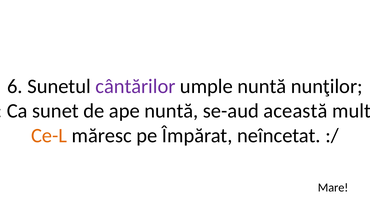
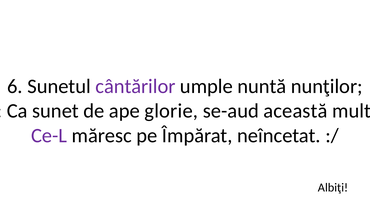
ape nuntă: nuntă -> glorie (171, 111)
Ce-L colour: orange -> purple (49, 136)
Mare: Mare -> Albiţi (333, 188)
